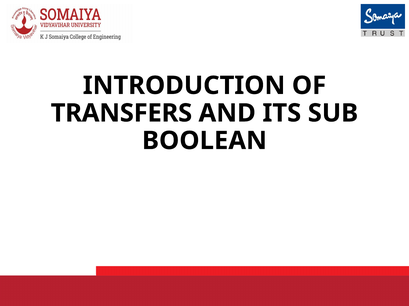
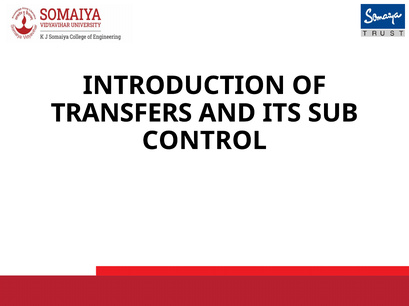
BOOLEAN: BOOLEAN -> CONTROL (204, 141)
